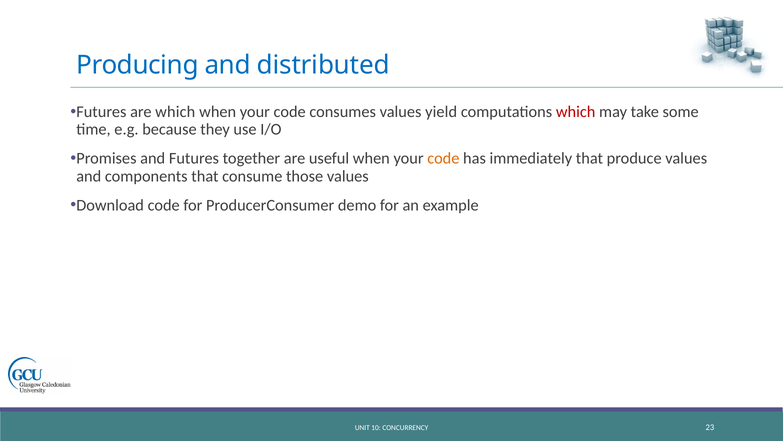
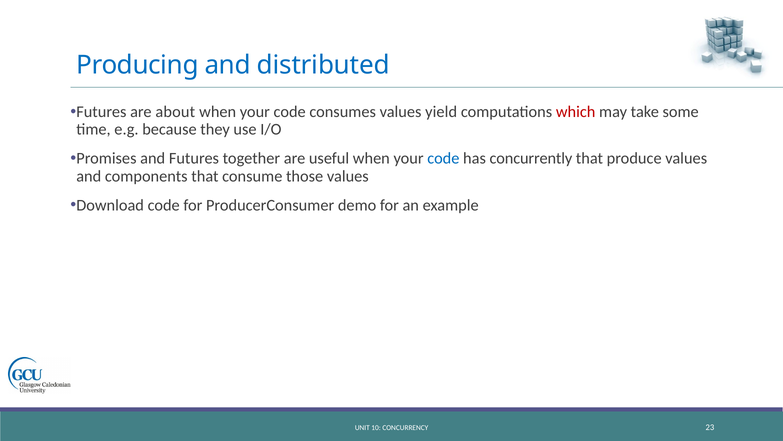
are which: which -> about (175, 112)
code colour: orange -> blue (443, 158)
immediately: immediately -> concurrently (531, 158)
